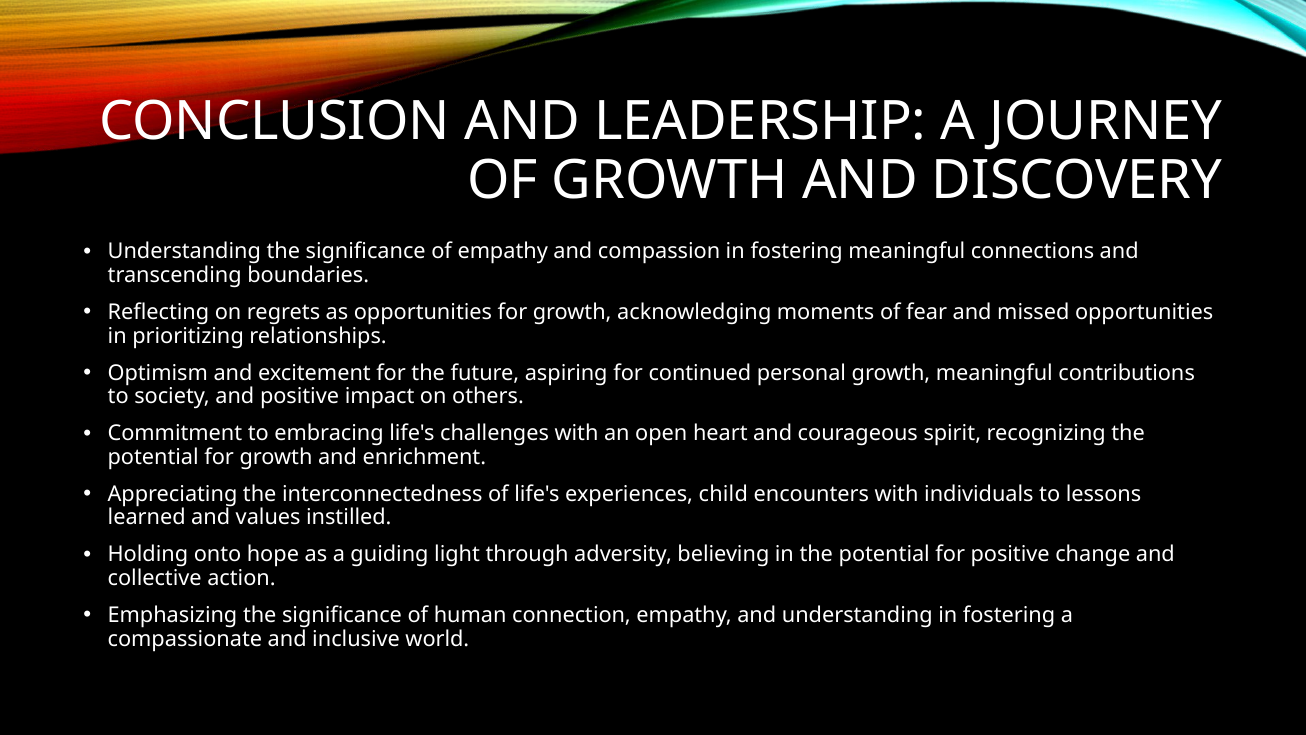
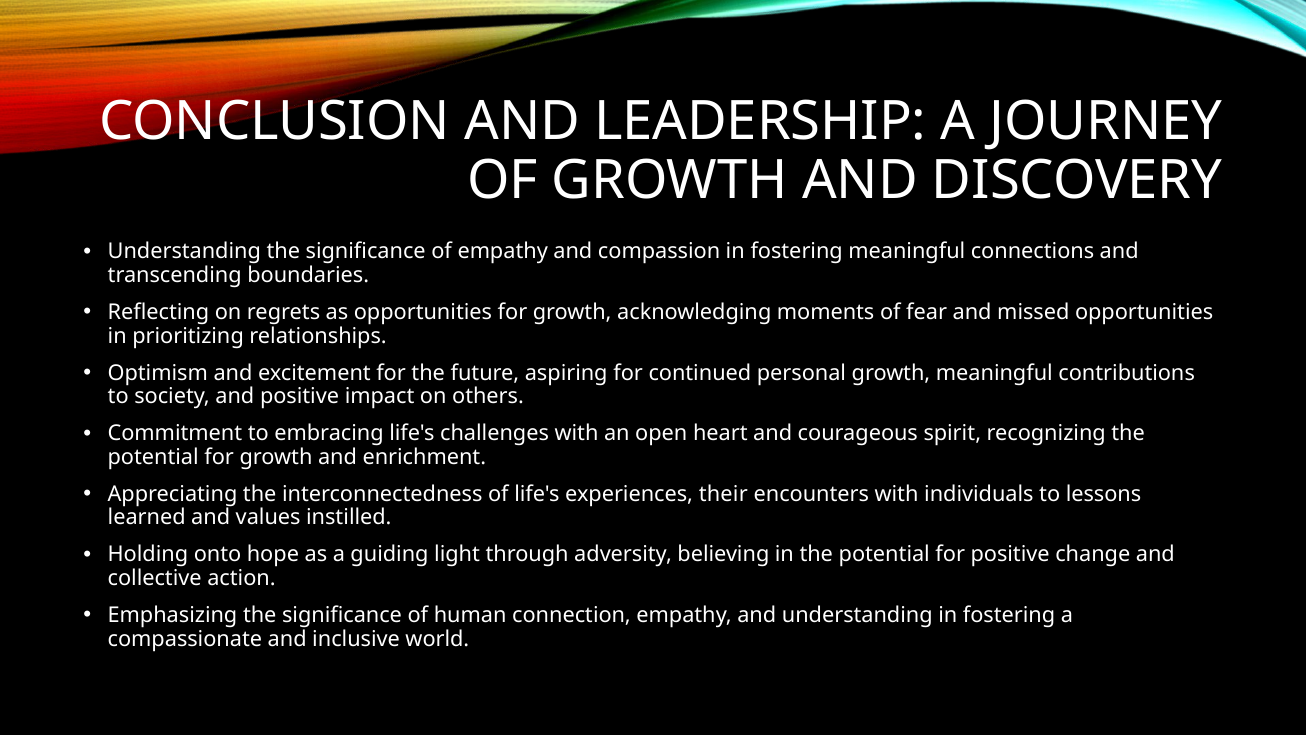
child: child -> their (723, 494)
